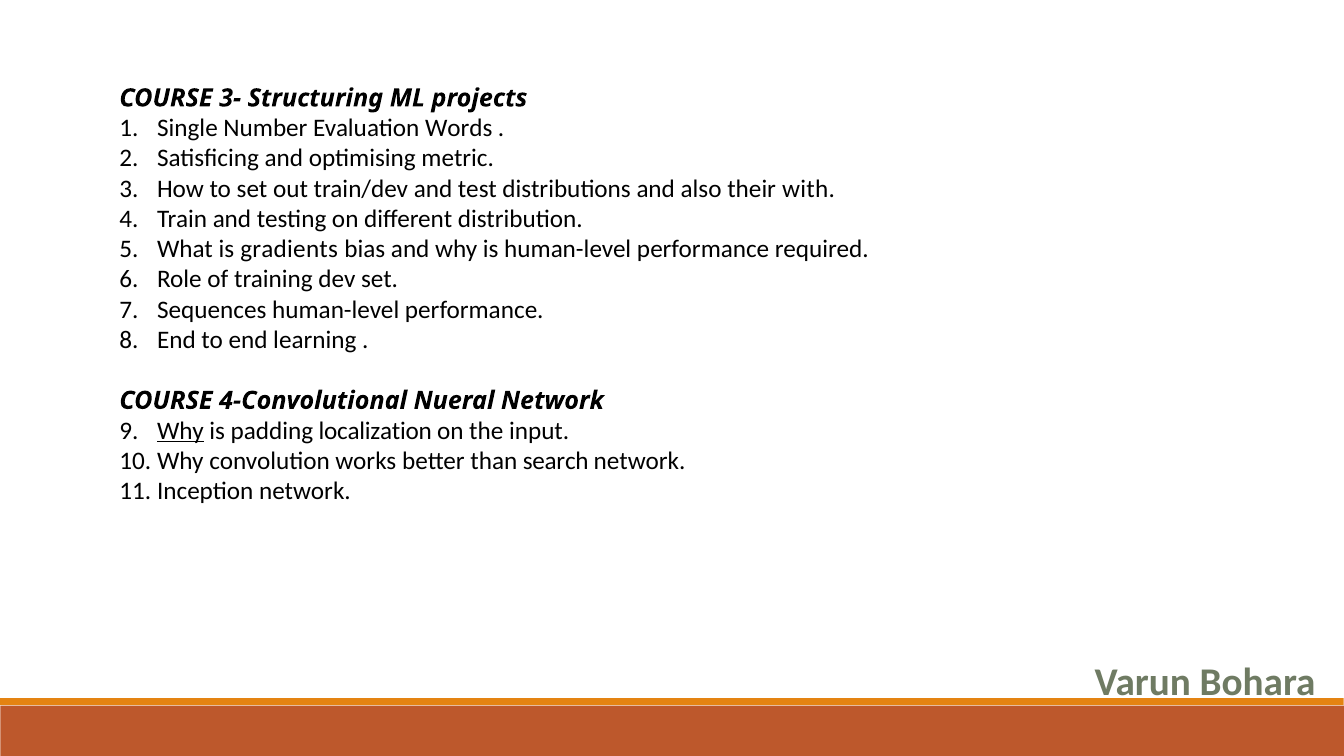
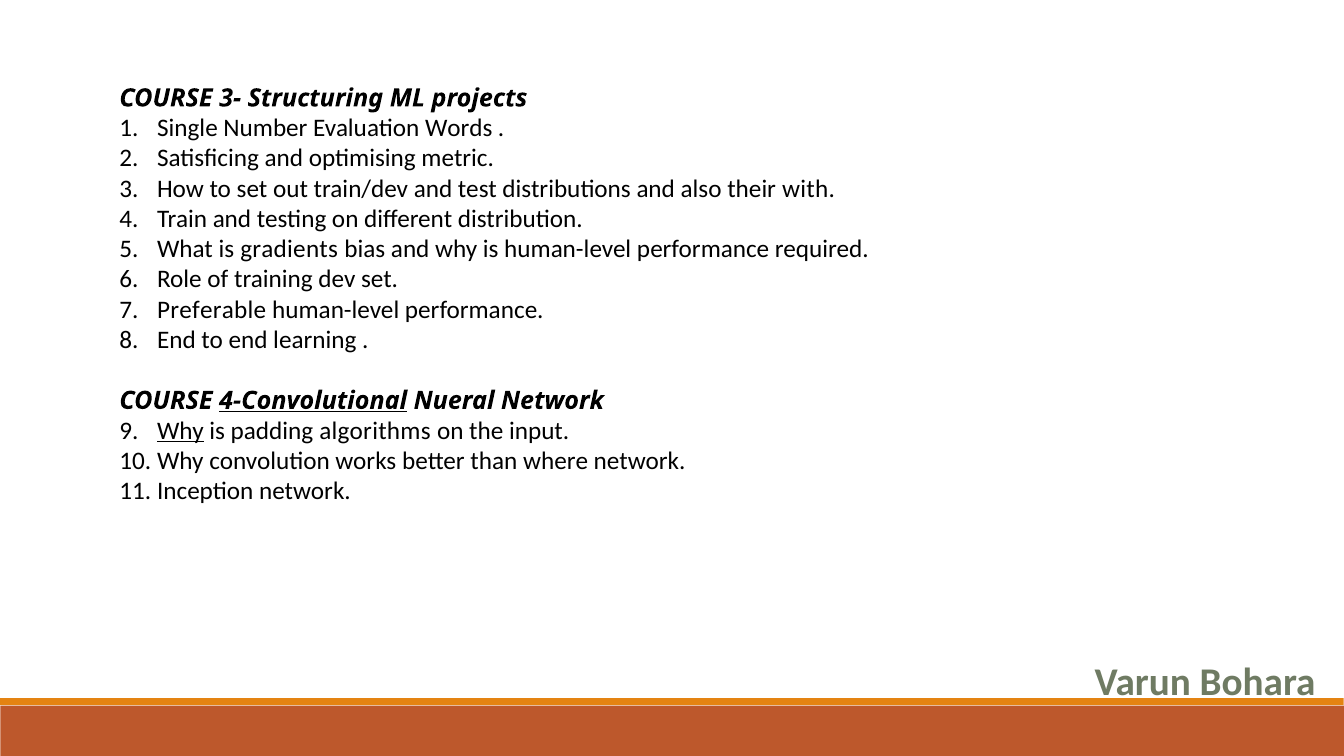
Sequences: Sequences -> Preferable (212, 310)
4-Convolutional underline: none -> present (313, 401)
localization: localization -> algorithms (375, 431)
search: search -> where (556, 461)
